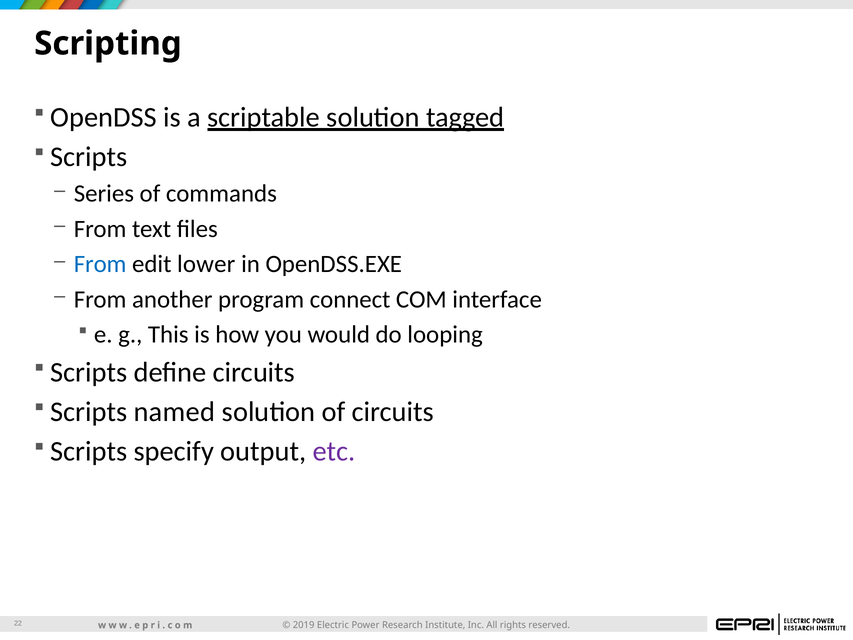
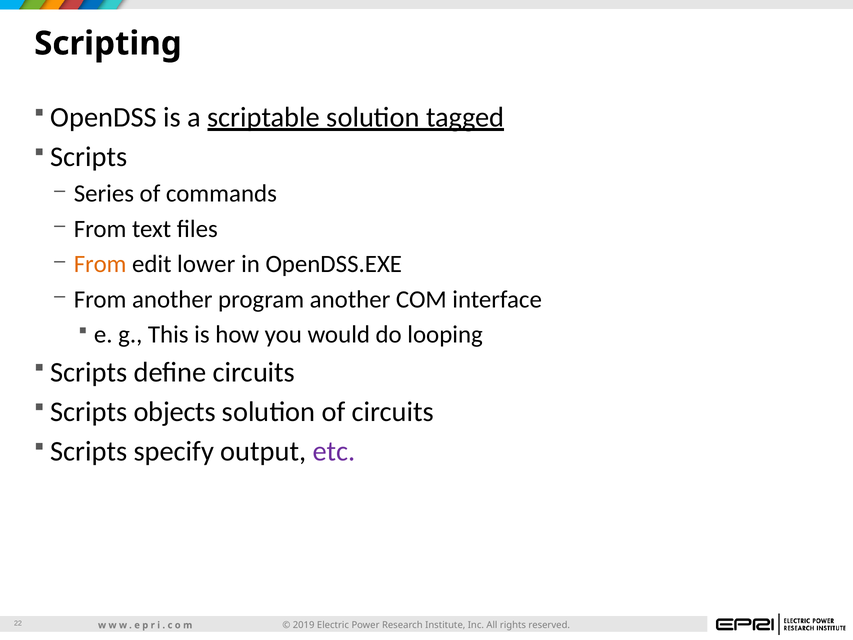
From colour: blue -> orange (100, 264)
program connect: connect -> another (350, 299)
named: named -> objects (175, 412)
